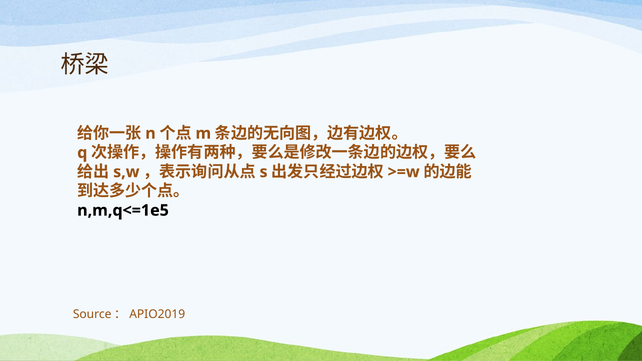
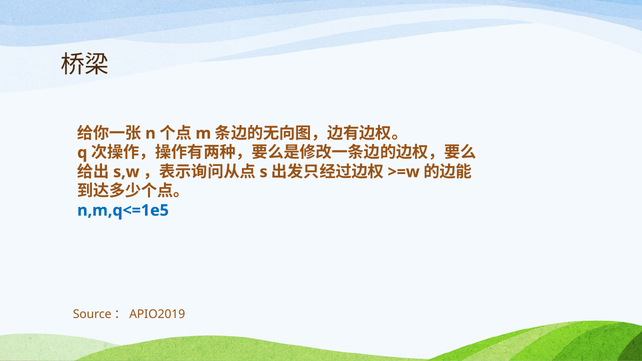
n,m,q<=1e5 colour: black -> blue (123, 210)
